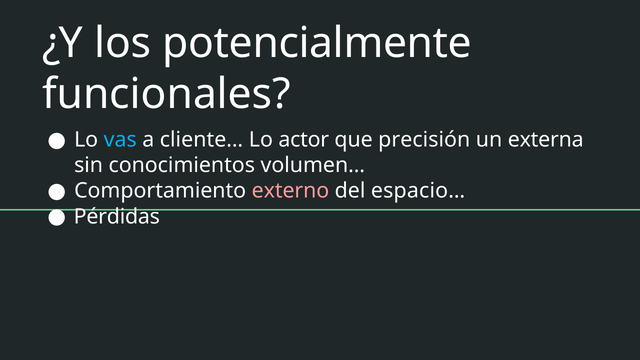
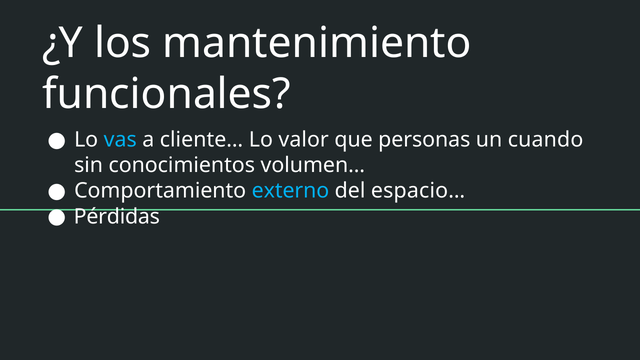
potencialmente: potencialmente -> mantenimiento (317, 43)
actor: actor -> valor (304, 140)
precisión: precisión -> personas (424, 140)
externa: externa -> cuando (546, 140)
externo colour: pink -> light blue (290, 191)
